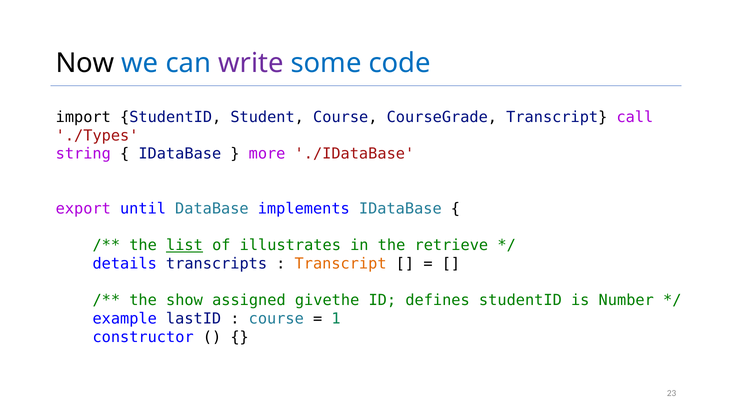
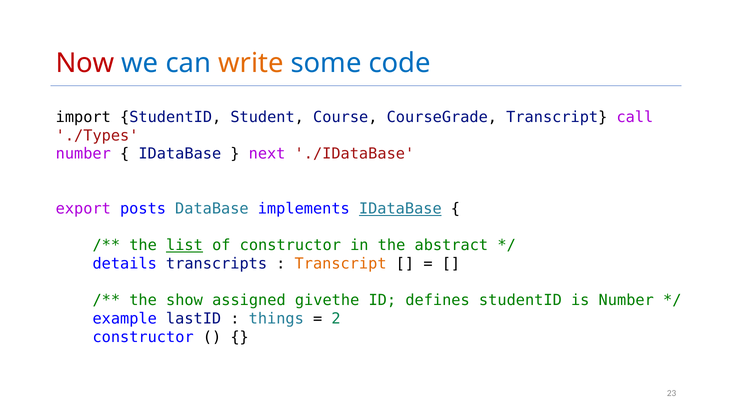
Now colour: black -> red (85, 63)
write colour: purple -> orange (251, 63)
string: string -> number (83, 154)
more: more -> next (267, 154)
until: until -> posts (143, 209)
IDataBase underline: none -> present (400, 209)
of illustrates: illustrates -> constructor (290, 245)
retrieve: retrieve -> abstract (451, 245)
course: course -> things (276, 319)
1: 1 -> 2 (336, 319)
